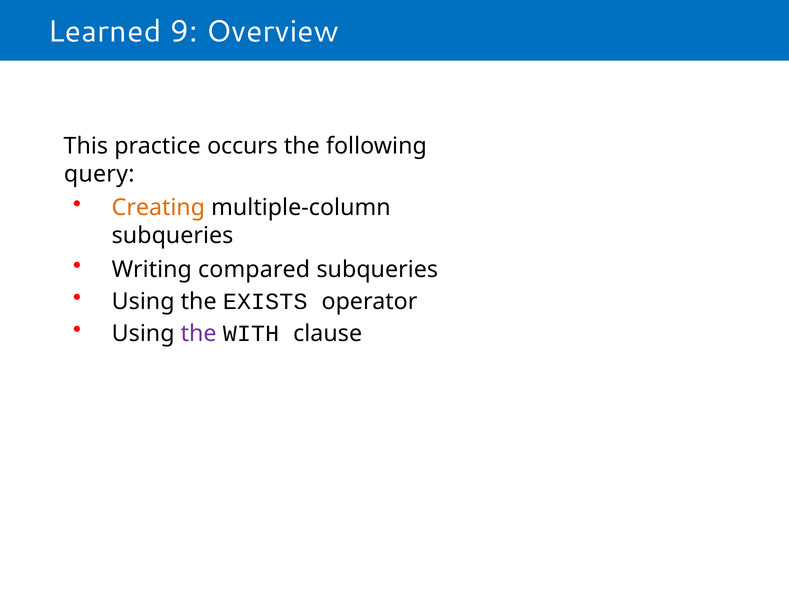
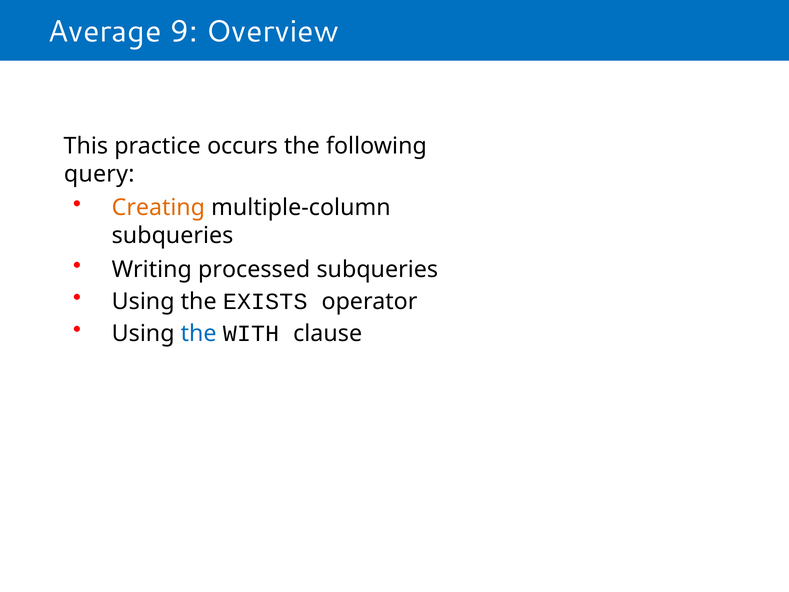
Learned: Learned -> Average (105, 32)
compared: compared -> processed (254, 269)
the colour: purple -> blue (199, 333)
